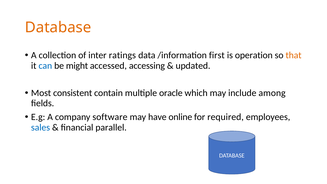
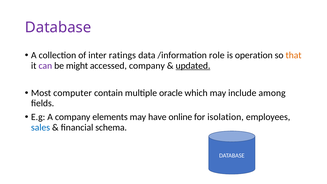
Database colour: orange -> purple (58, 27)
first: first -> role (217, 55)
can colour: blue -> purple (45, 66)
accessed accessing: accessing -> company (147, 66)
updated underline: none -> present (193, 66)
consistent: consistent -> computer (73, 93)
software: software -> elements (110, 117)
required: required -> isolation (226, 117)
parallel: parallel -> schema (111, 127)
